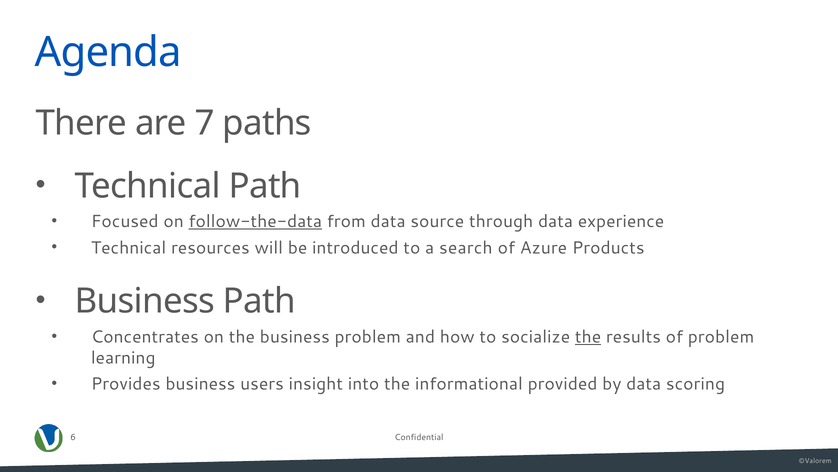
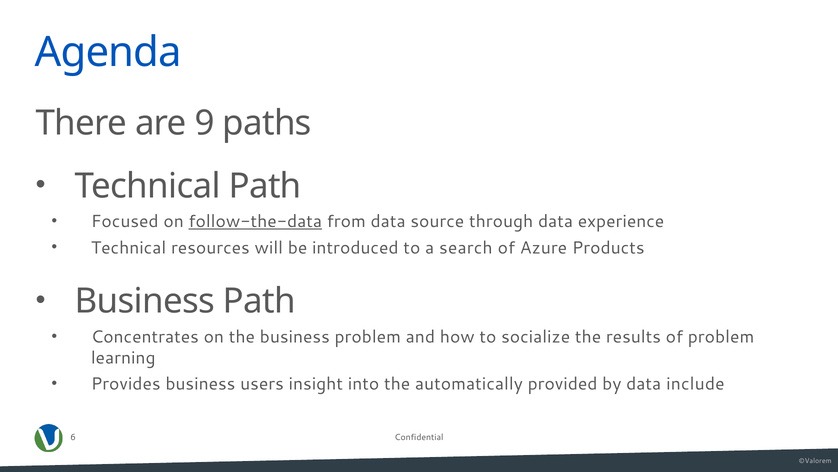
7: 7 -> 9 (205, 123)
the underline: present -> none (588, 336)
informational: informational -> automatically (469, 384)
scoring: scoring -> include (695, 384)
